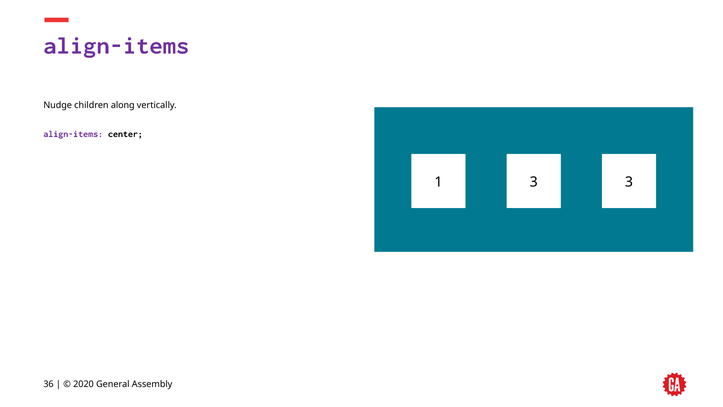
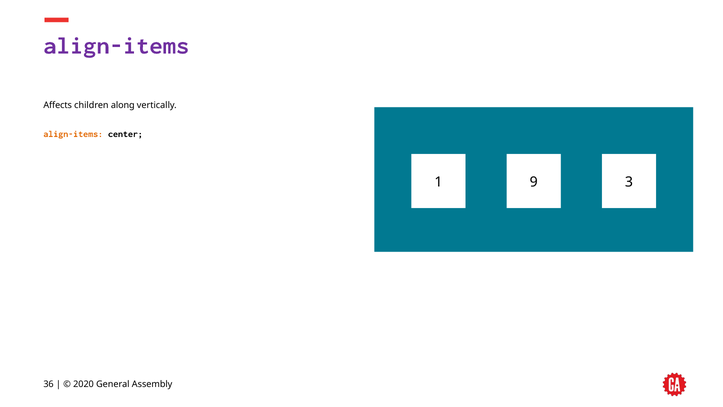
Nudge: Nudge -> Affects (58, 105)
align-items colour: purple -> orange (73, 134)
1 3: 3 -> 9 (534, 182)
